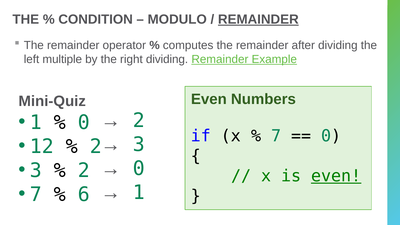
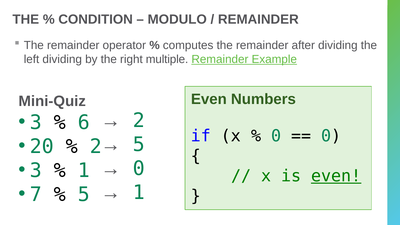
REMAINDER underline: present -> none (258, 19)
left multiple: multiple -> dividing (62, 59)
right dividing: dividing -> multiple (167, 59)
1: 1 -> 3 (36, 122)
0: 0 -> 6 (84, 122)
7: 7 -> 0 (276, 136)
3: 3 -> 5 (139, 144)
12: 12 -> 20 (42, 146)
2: 2 -> 1 (84, 170)
6: 6 -> 5 (84, 194)
